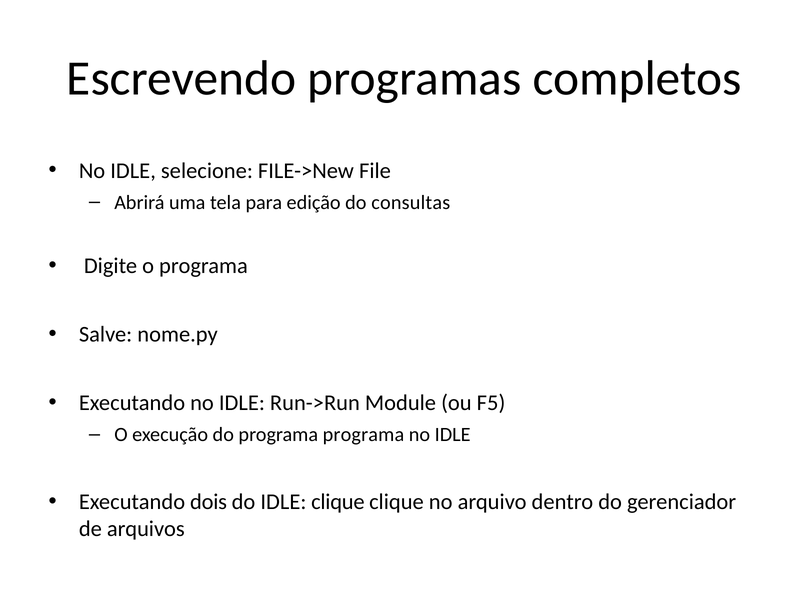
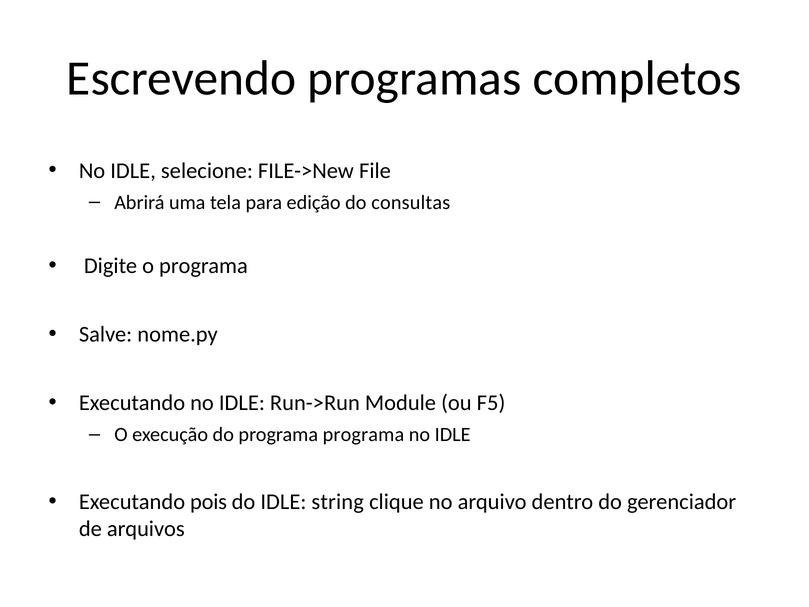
dois: dois -> pois (209, 501)
IDLE clique: clique -> string (338, 501)
